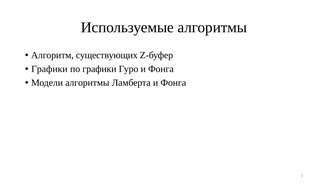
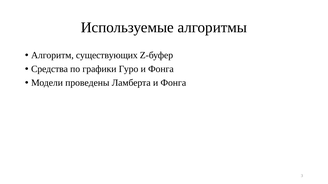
Графики: Графики -> Средства (50, 69)
Модели алгоритмы: алгоритмы -> проведены (87, 83)
